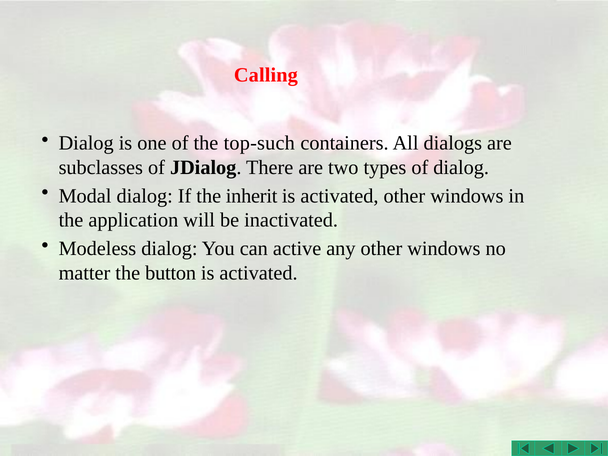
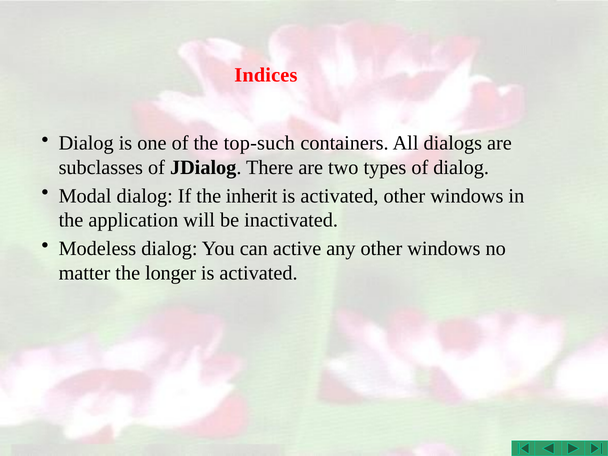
Calling: Calling -> Indices (266, 75)
button: button -> longer (171, 273)
